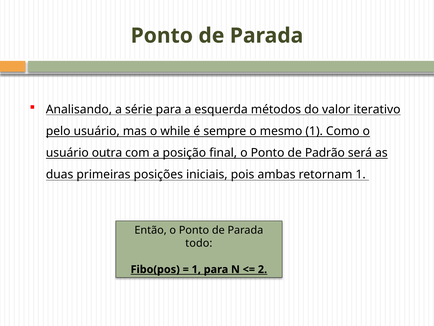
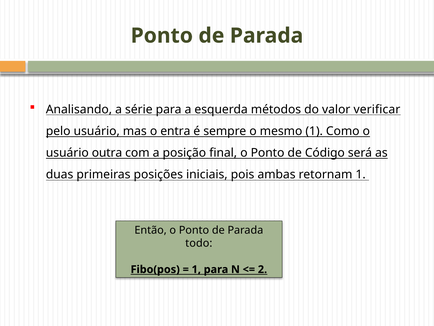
iterativo: iterativo -> verificar (377, 109)
while: while -> entra (175, 131)
Padrão: Padrão -> Código (325, 153)
